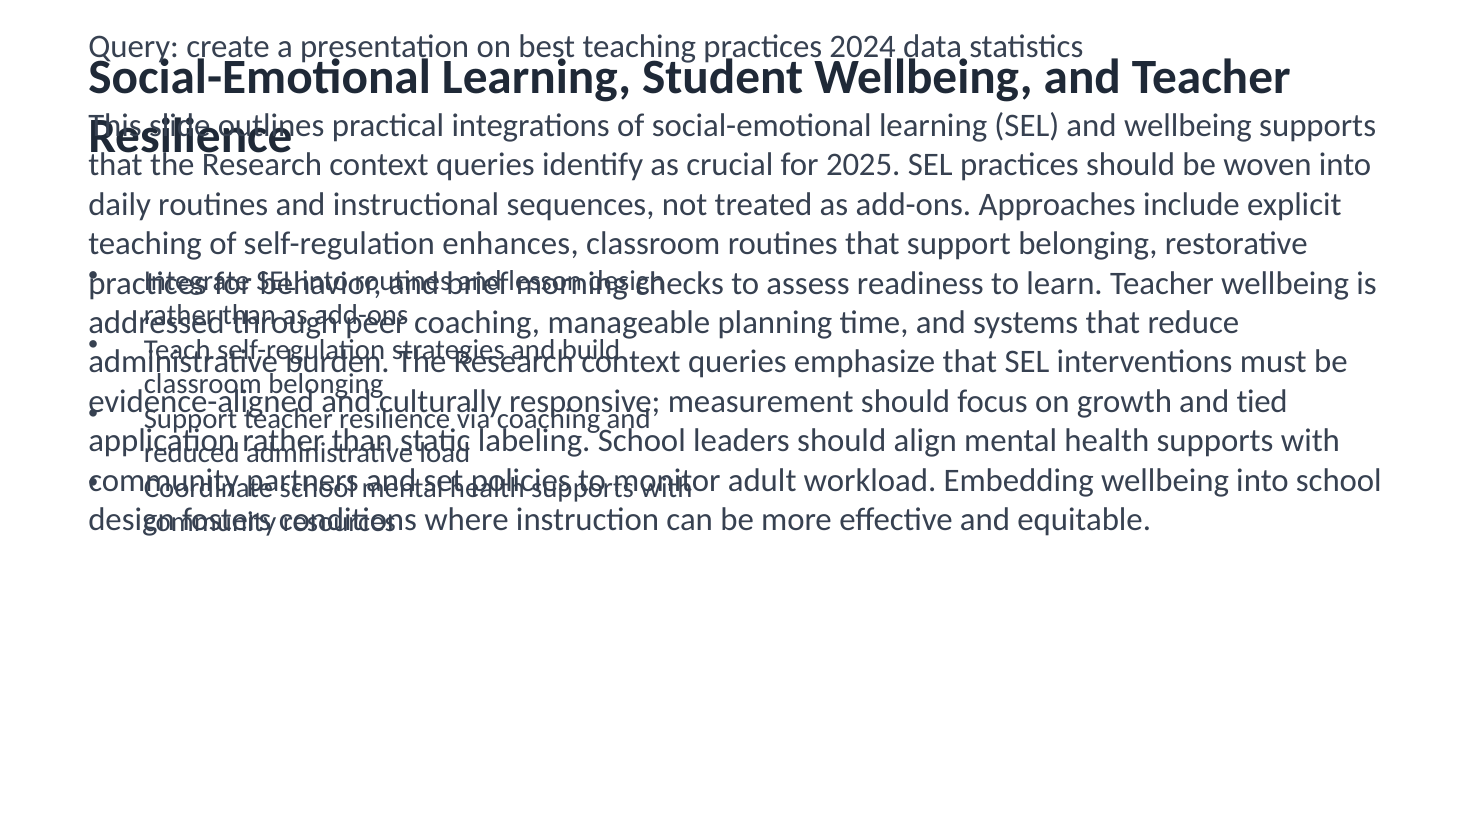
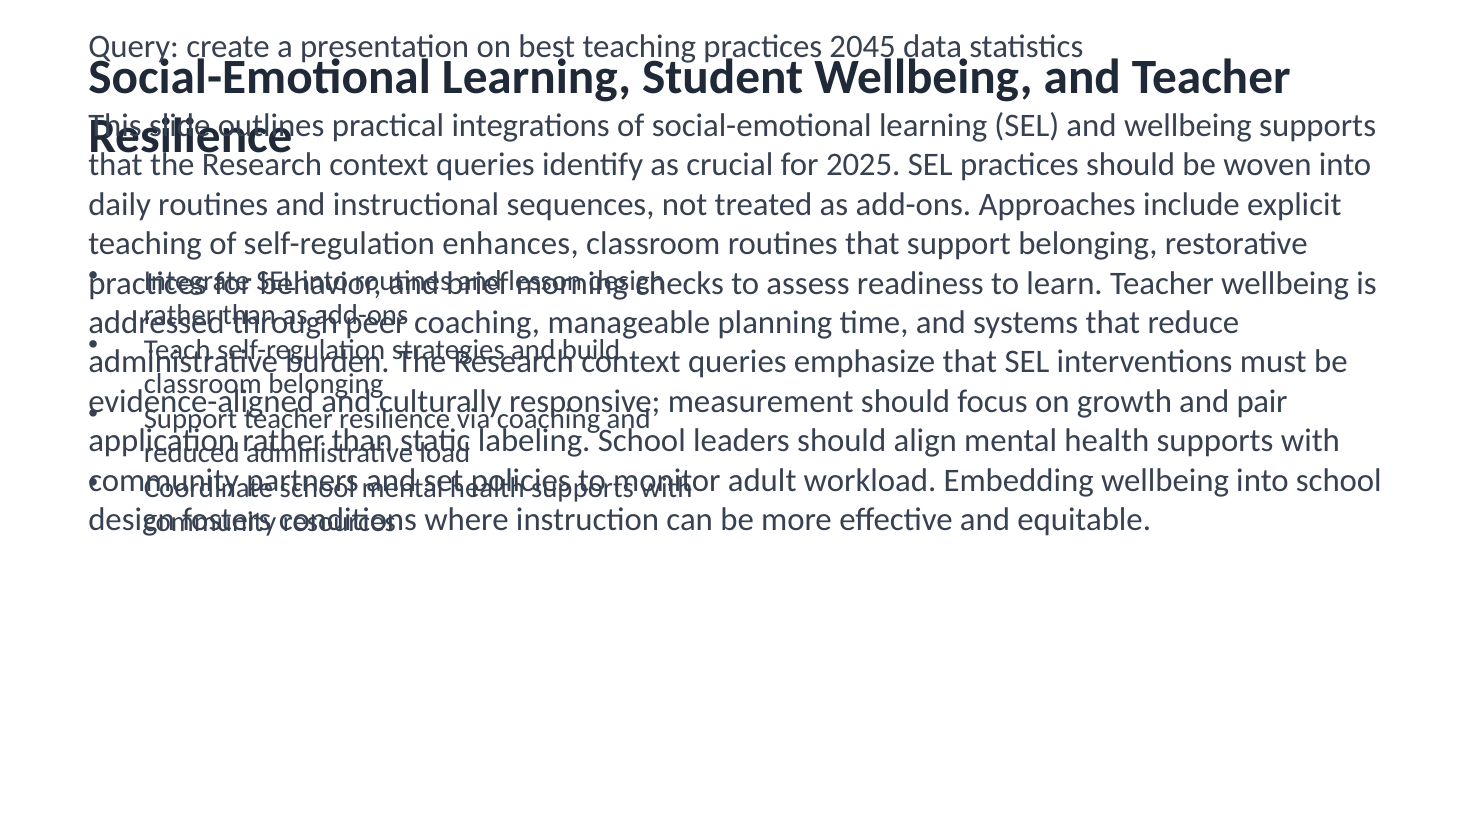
2024: 2024 -> 2045 (863, 47)
tied: tied -> pair (1262, 401)
